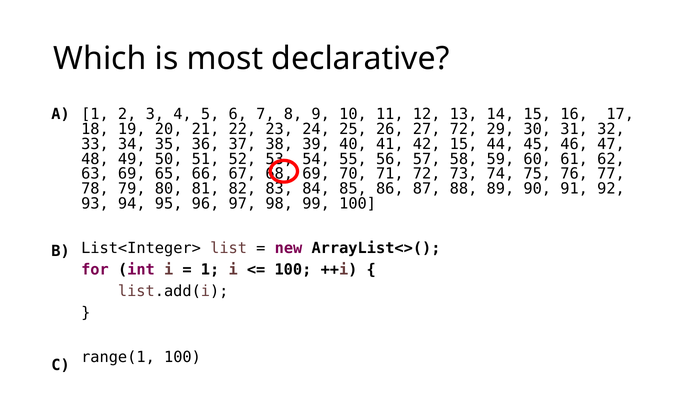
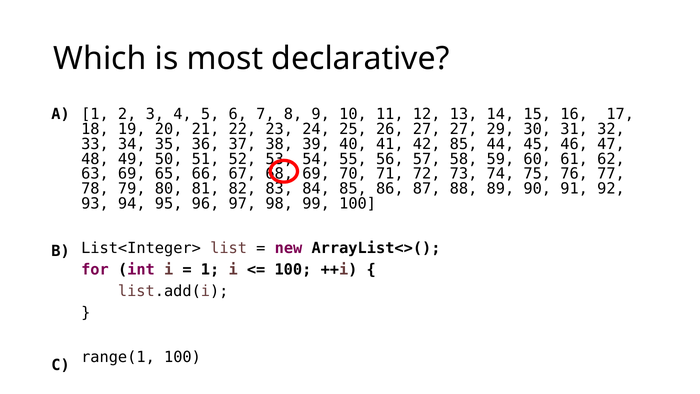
27 72: 72 -> 27 (464, 129)
42 15: 15 -> 85 (464, 144)
